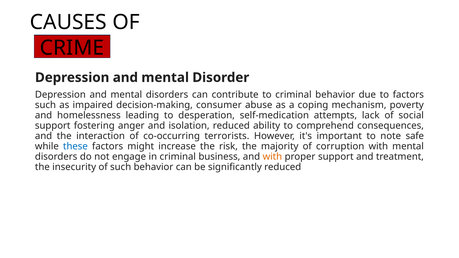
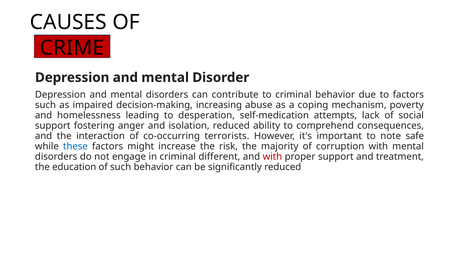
consumer: consumer -> increasing (219, 105)
business: business -> different (219, 157)
with colour: orange -> red (272, 157)
insecurity: insecurity -> education (74, 167)
